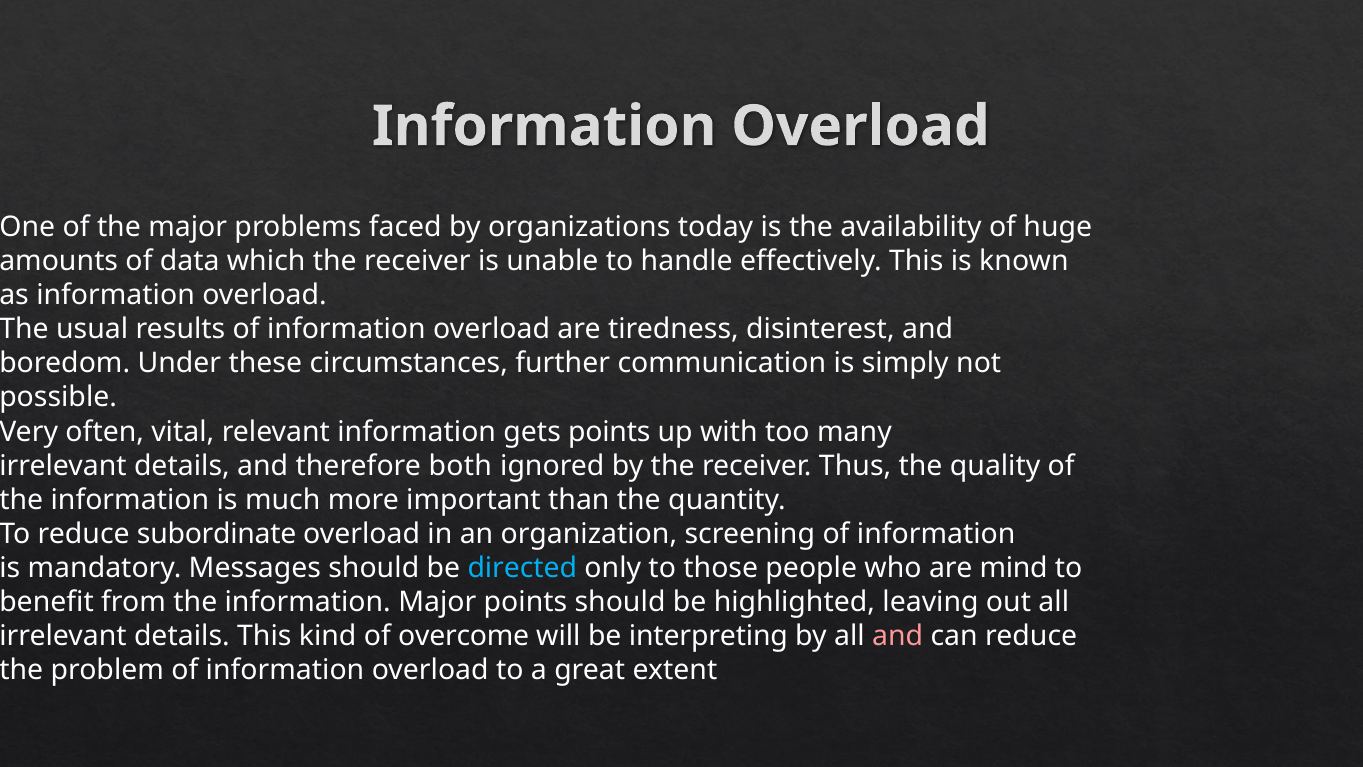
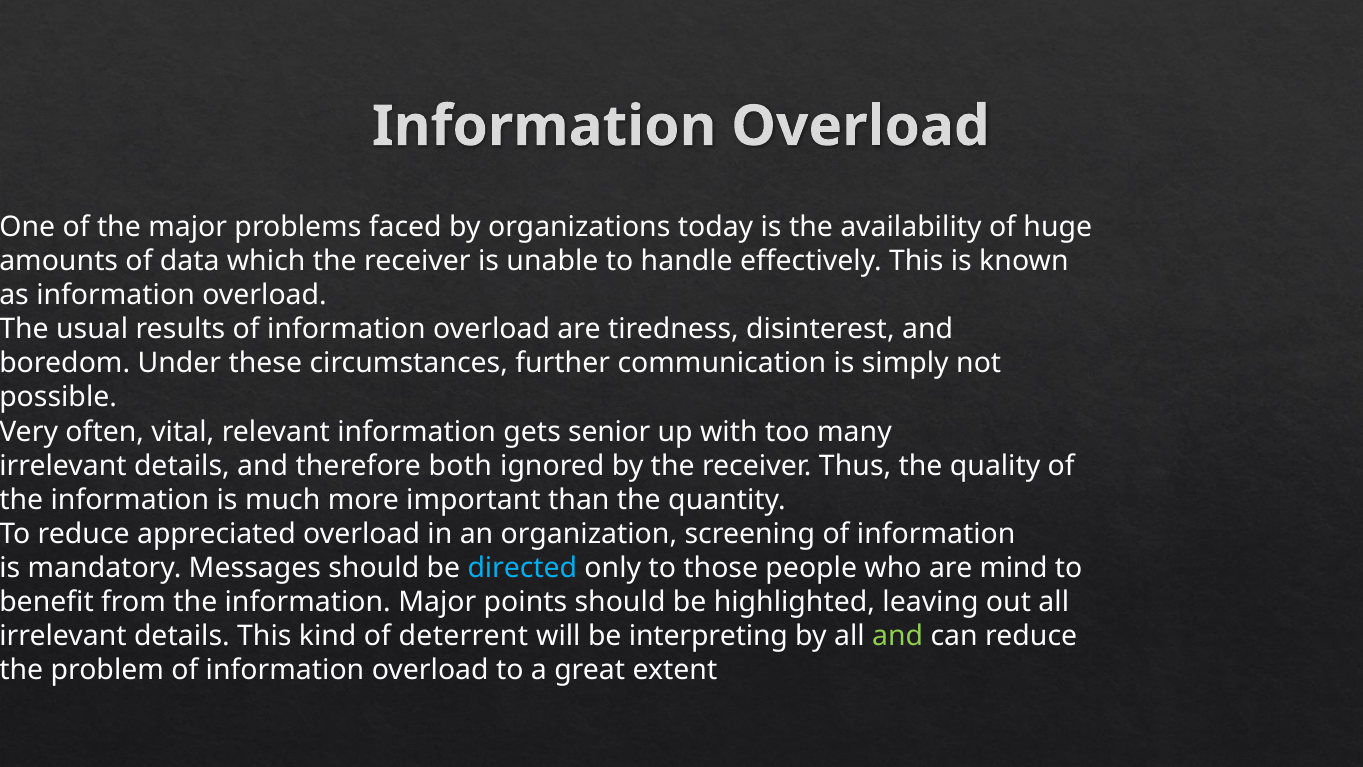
gets points: points -> senior (609, 431)
subordinate: subordinate -> appreciated (217, 534)
overcome: overcome -> deterrent (463, 636)
and colour: pink -> light green (898, 636)
